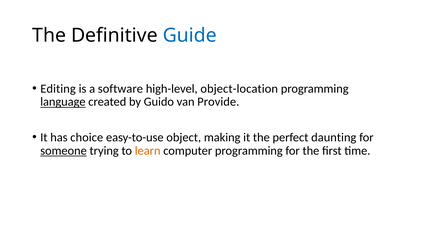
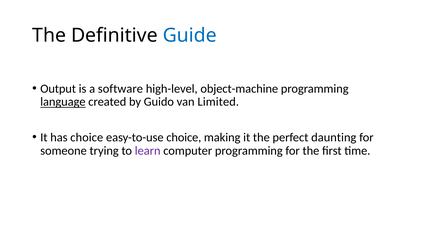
Editing: Editing -> Output (58, 89)
object-location: object-location -> object-machine (239, 89)
Provide: Provide -> Limited (218, 102)
easy-to-use object: object -> choice (184, 138)
someone underline: present -> none (64, 151)
learn colour: orange -> purple (148, 151)
